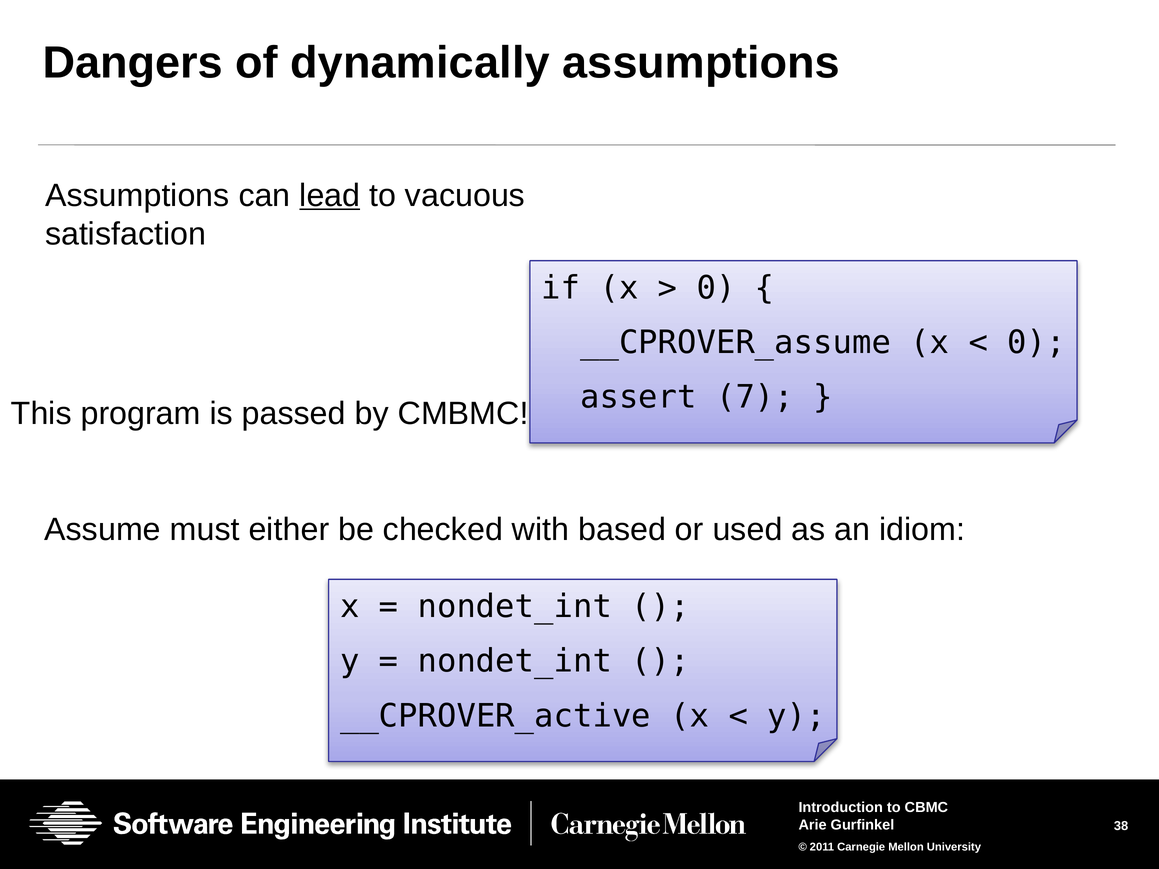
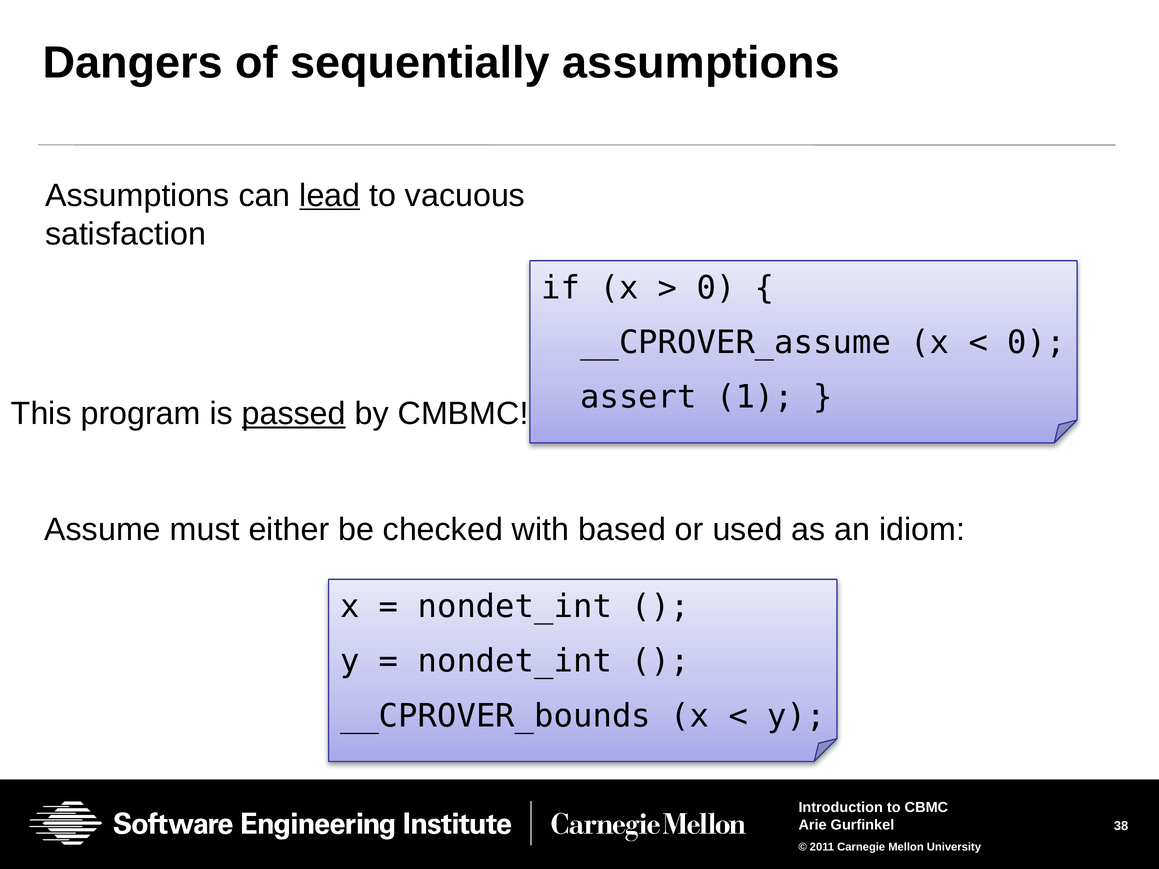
dynamically: dynamically -> sequentially (420, 63)
7: 7 -> 1 (755, 397)
passed underline: none -> present (294, 414)
__CPROVER_active: __CPROVER_active -> __CPROVER_bounds (495, 716)
